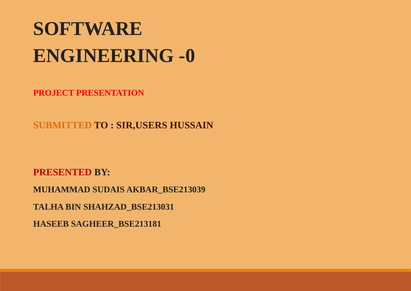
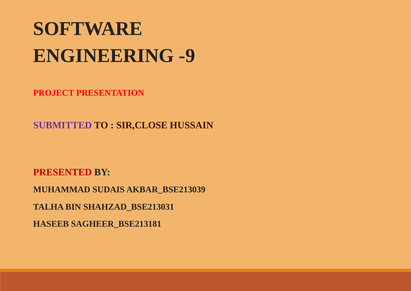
-0: -0 -> -9 (187, 56)
SUBMITTED colour: orange -> purple (63, 125)
SIR,USERS: SIR,USERS -> SIR,CLOSE (142, 125)
